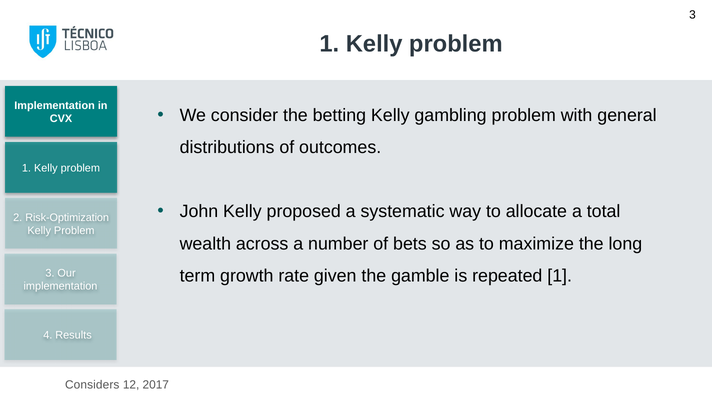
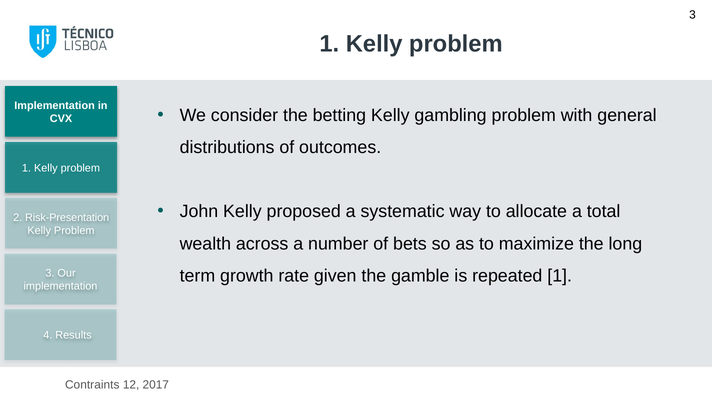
Risk-Optimization: Risk-Optimization -> Risk-Presentation (67, 217)
Considers: Considers -> Contraints (92, 384)
